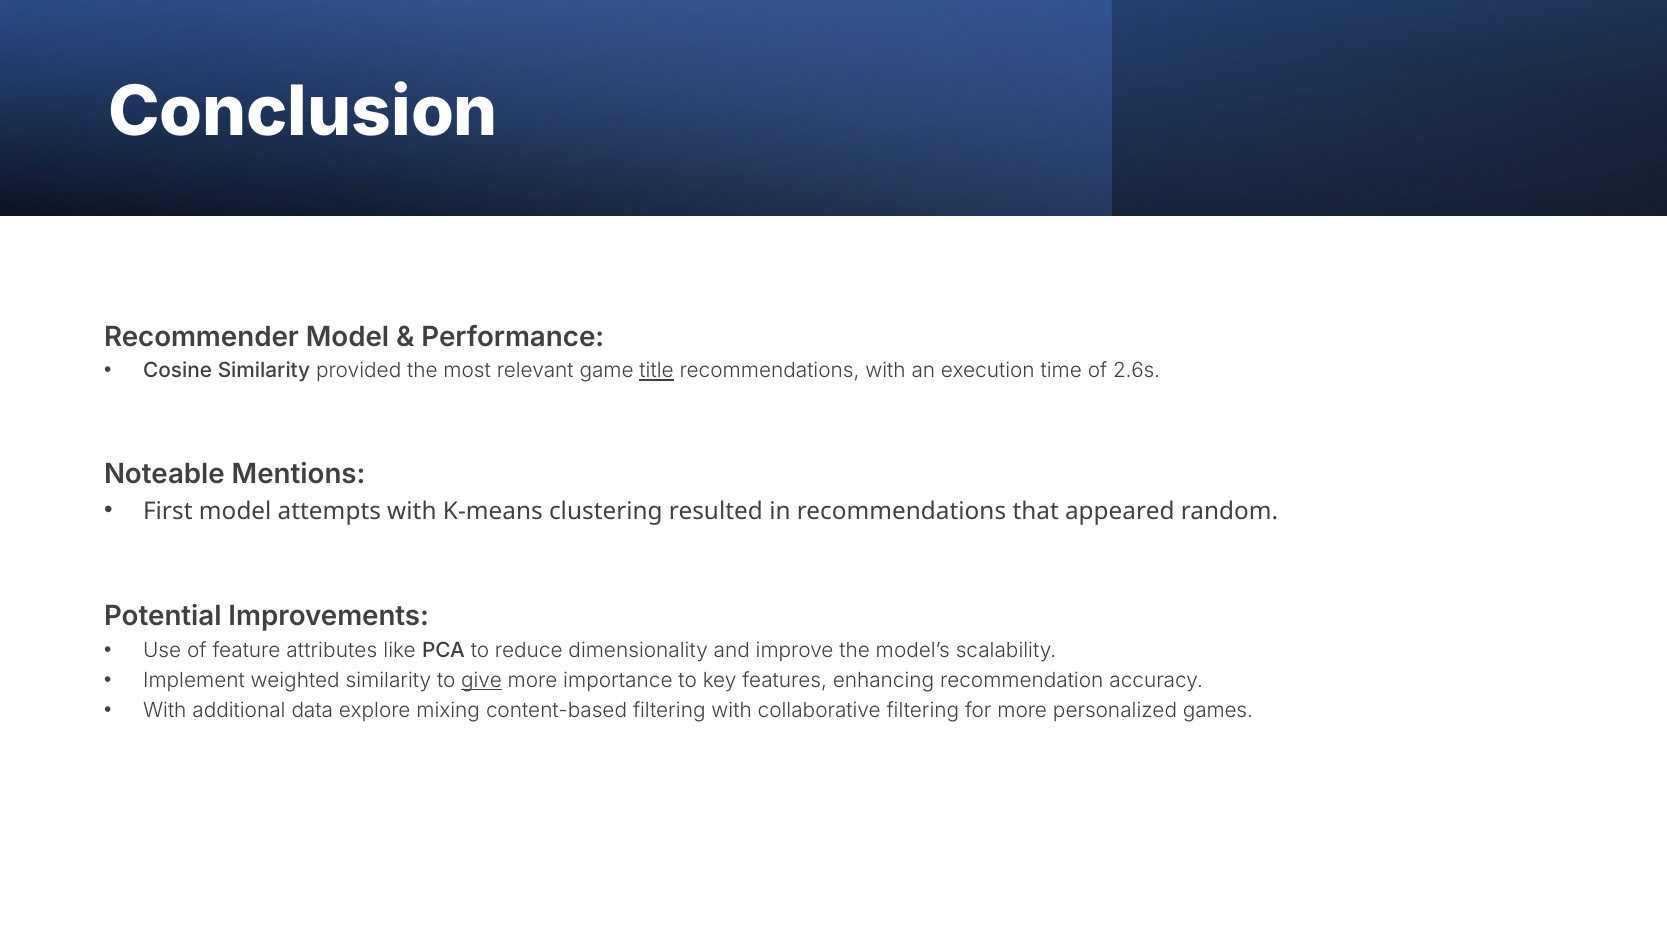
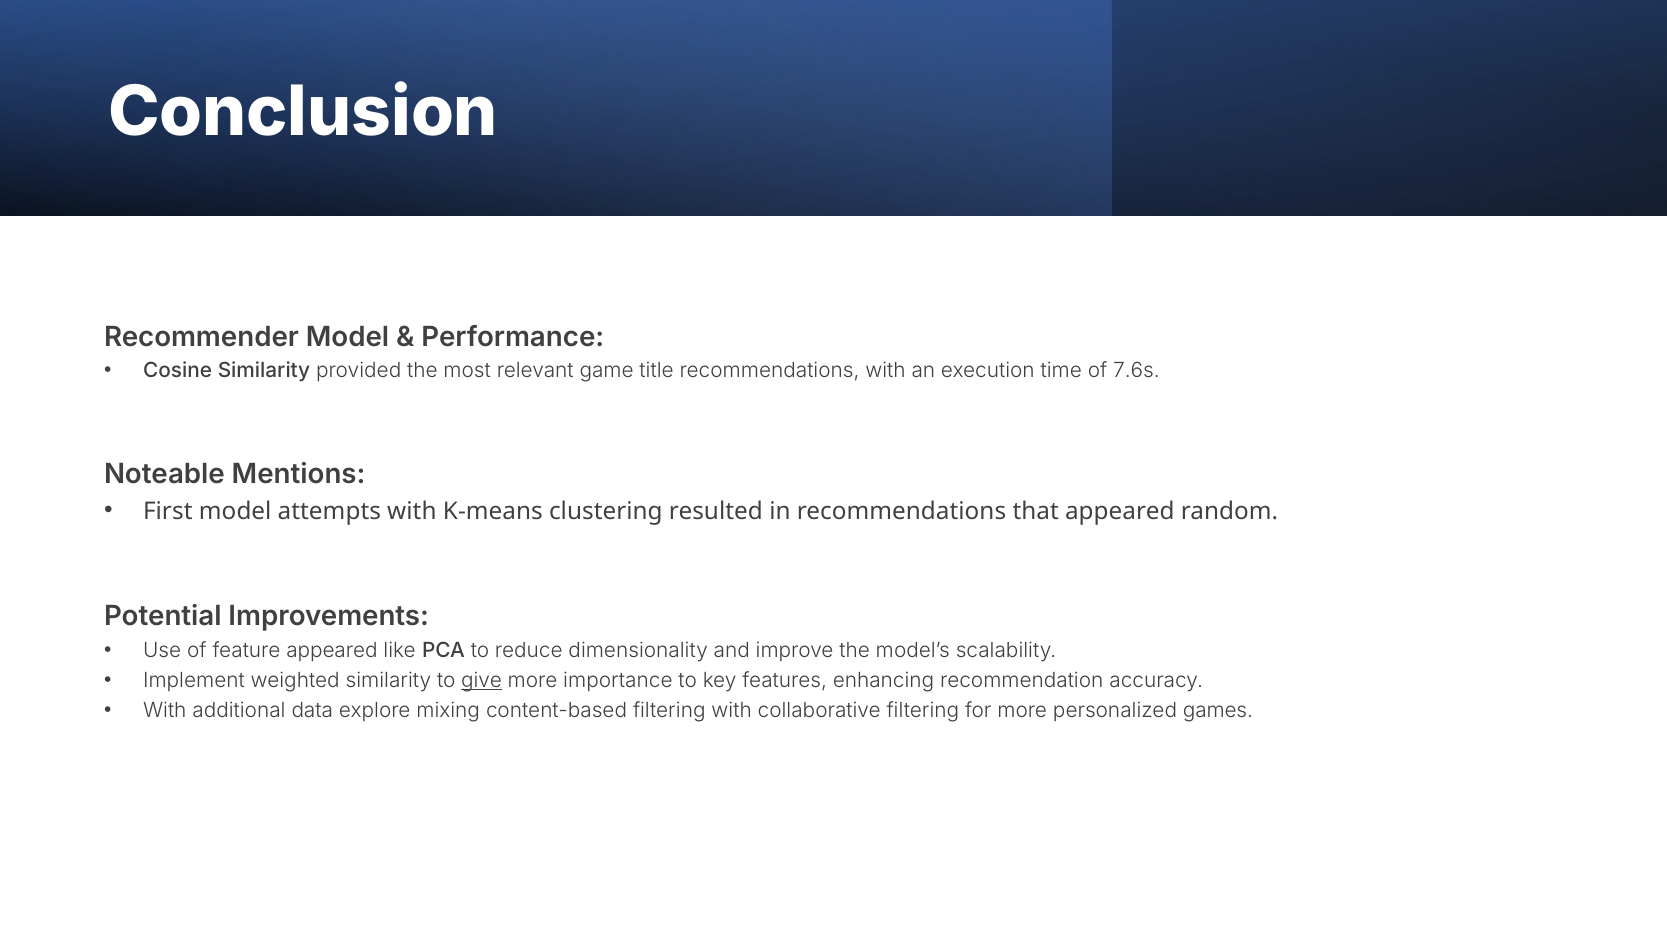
title underline: present -> none (657, 371)
2.6s: 2.6s -> 7.6s (1136, 371)
feature attributes: attributes -> appeared (332, 650)
